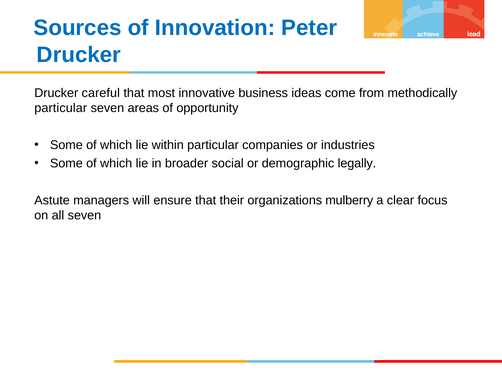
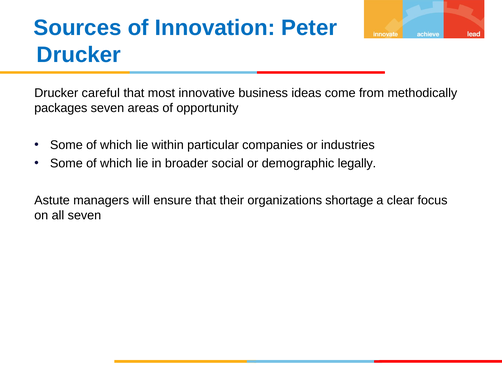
particular: particular -> packages (61, 108)
mulberry: mulberry -> shortage (349, 200)
